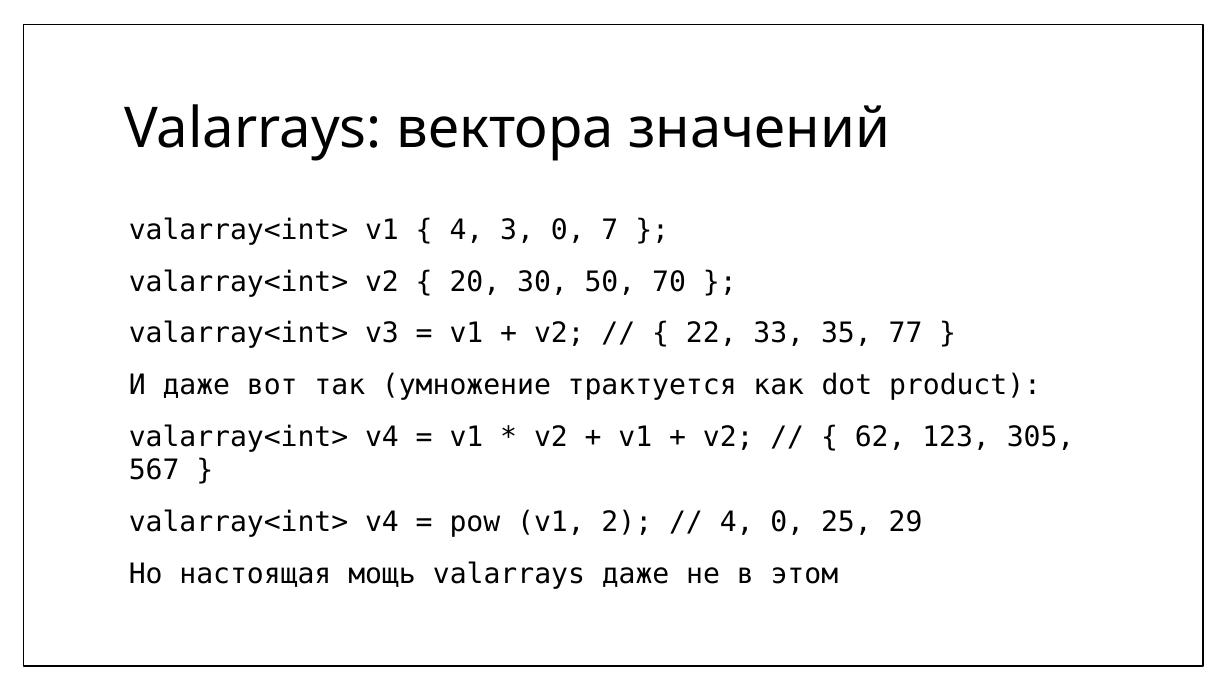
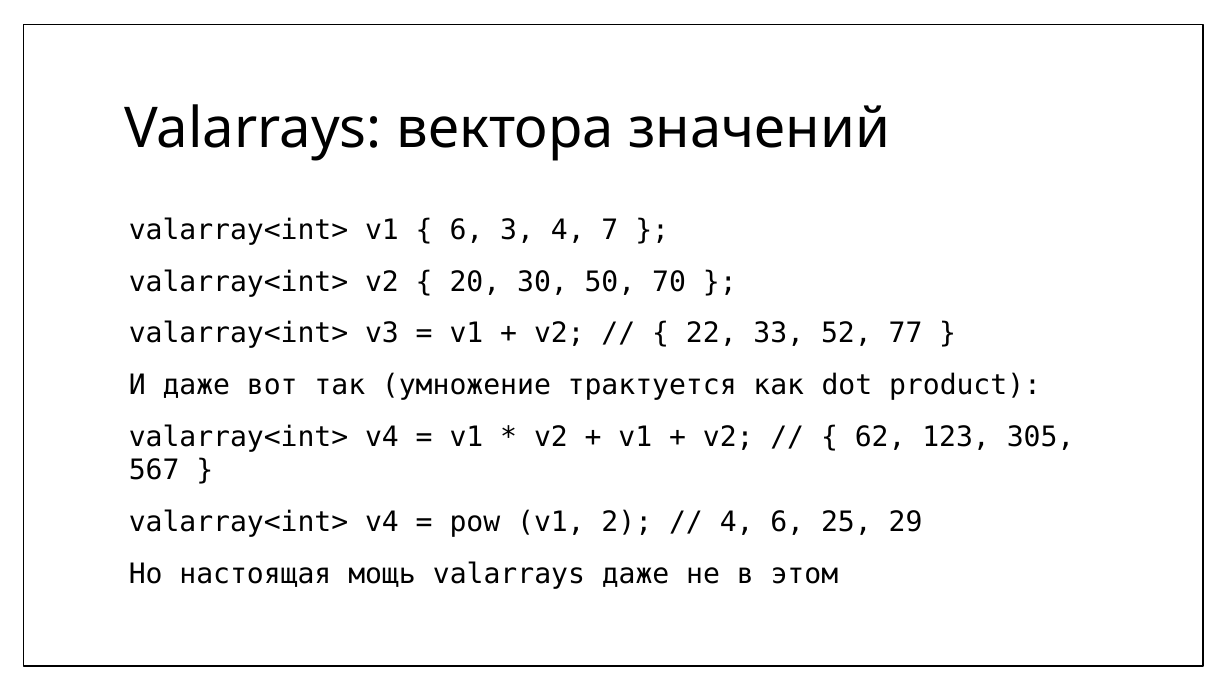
4: 4 -> 6 (466, 230)
3 0: 0 -> 4 (568, 230)
35: 35 -> 52 (846, 334)
4 0: 0 -> 6 (787, 522)
